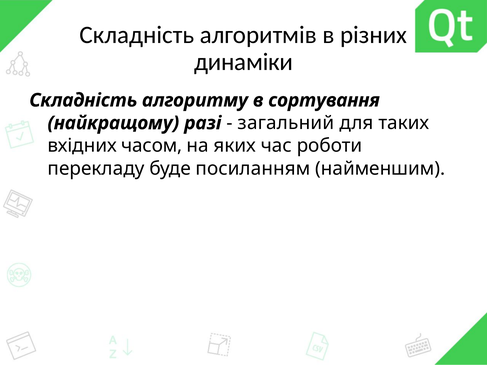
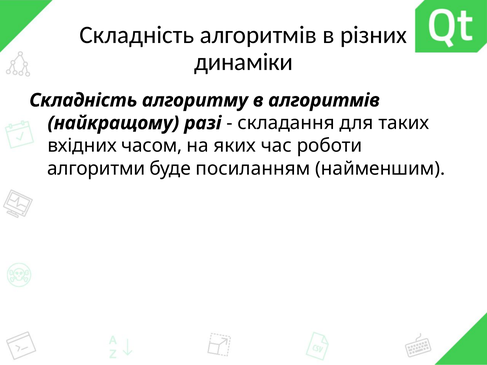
в сортування: сортування -> алгоритмів (324, 100)
загальний: загальний -> складання (286, 123)
перекладу: перекладу -> алгоритми (96, 169)
